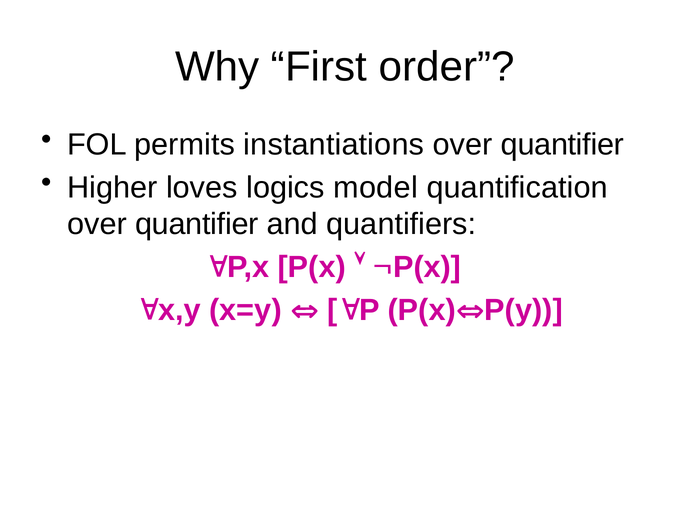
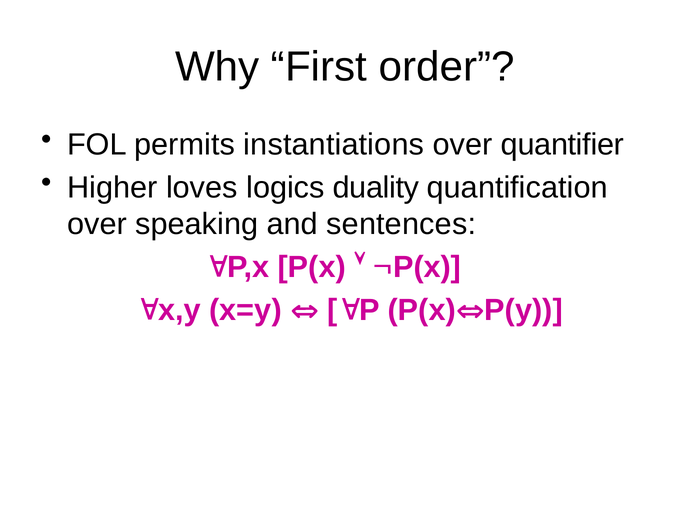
model: model -> duality (376, 188)
quantifier: quantifier -> speaking (197, 225)
quantifiers: quantifiers -> sentences (401, 225)
